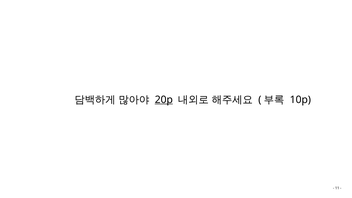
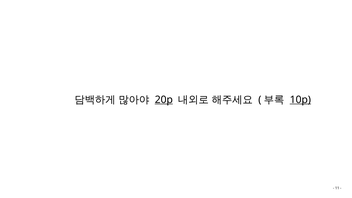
10p underline: none -> present (300, 100)
